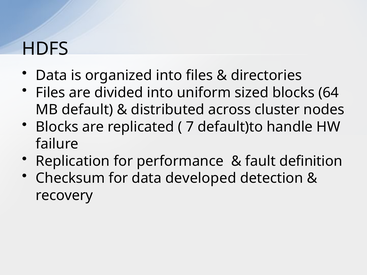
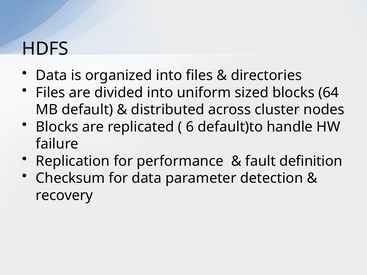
7: 7 -> 6 (190, 127)
developed: developed -> parameter (201, 178)
